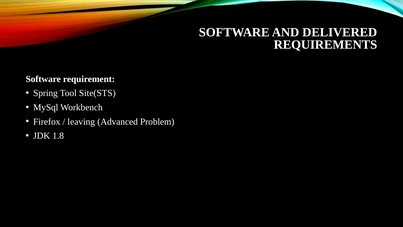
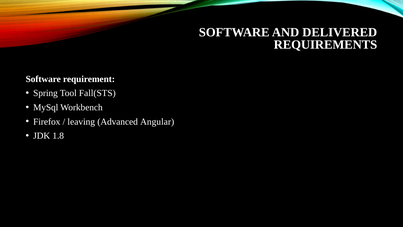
Site(STS: Site(STS -> Fall(STS (97, 93)
Problem: Problem -> Angular (157, 121)
